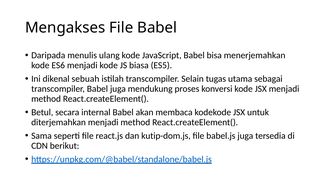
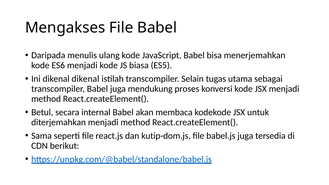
dikenal sebuah: sebuah -> dikenal (85, 79)
